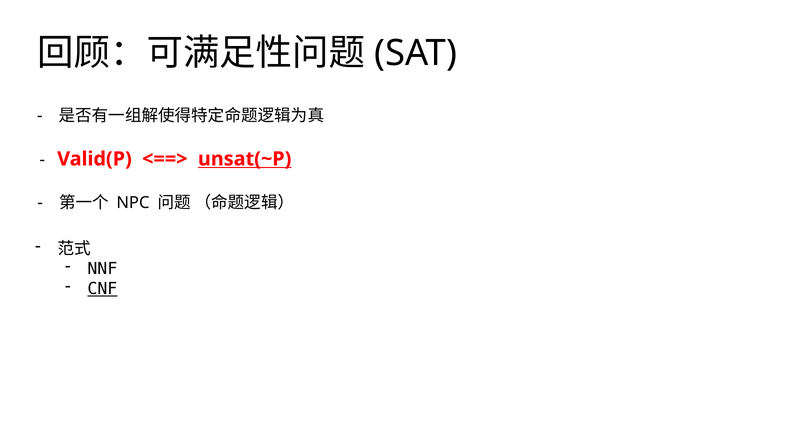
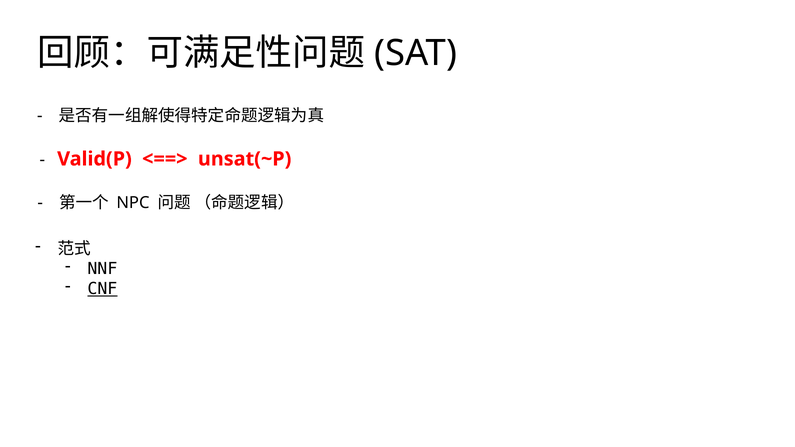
unsat(~P underline: present -> none (245, 159)
